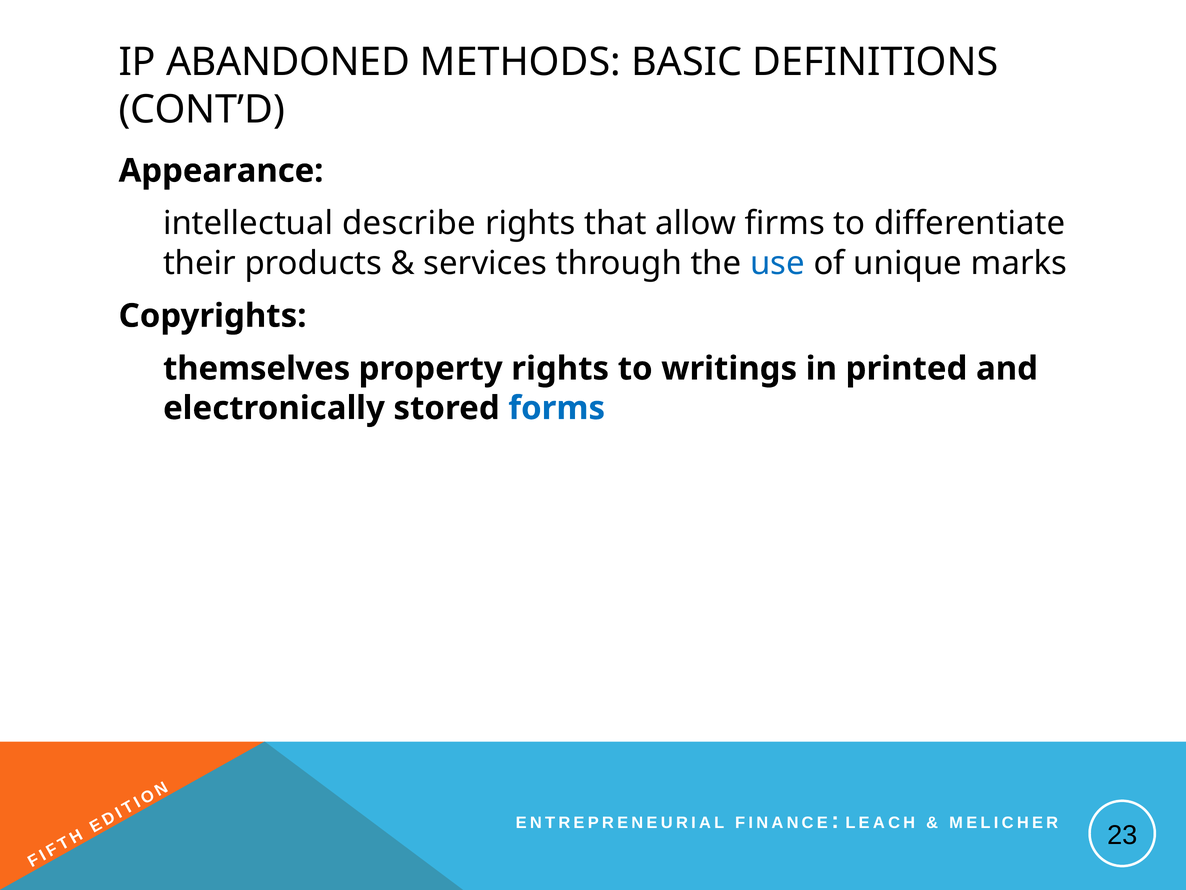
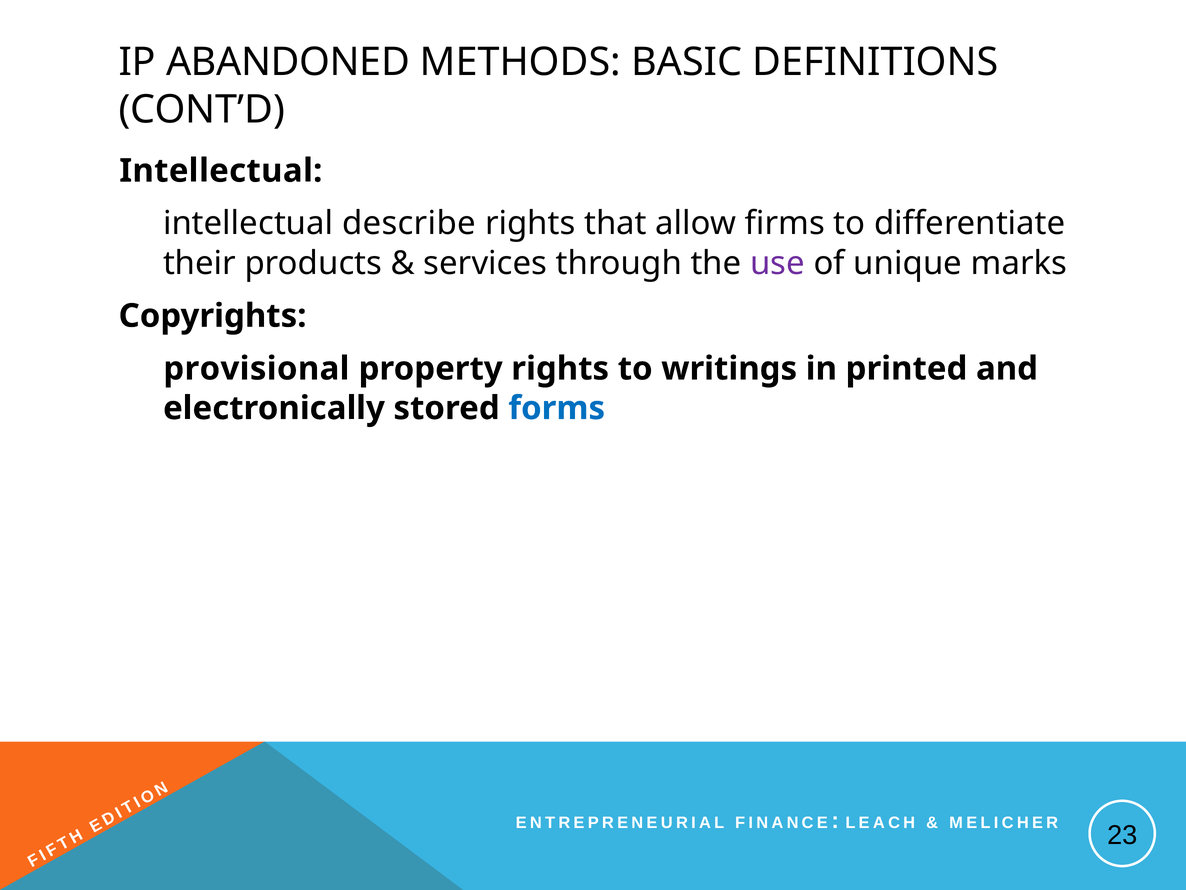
Appearance: Appearance -> Intellectual (221, 171)
use colour: blue -> purple (777, 263)
themselves: themselves -> provisional (256, 368)
